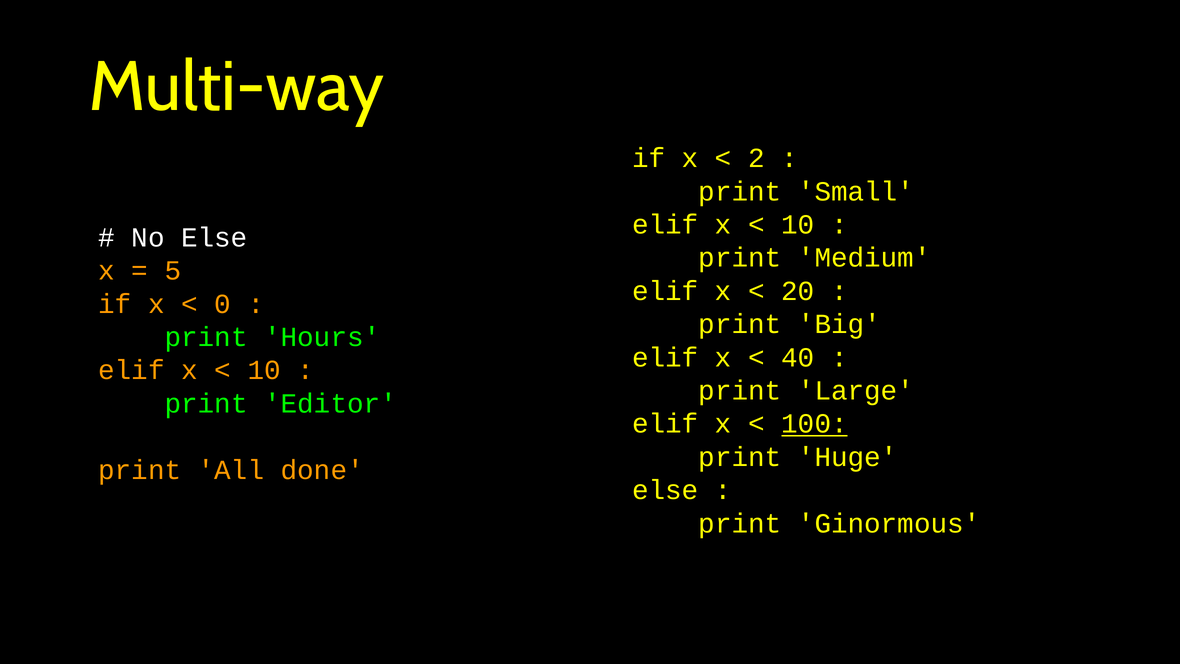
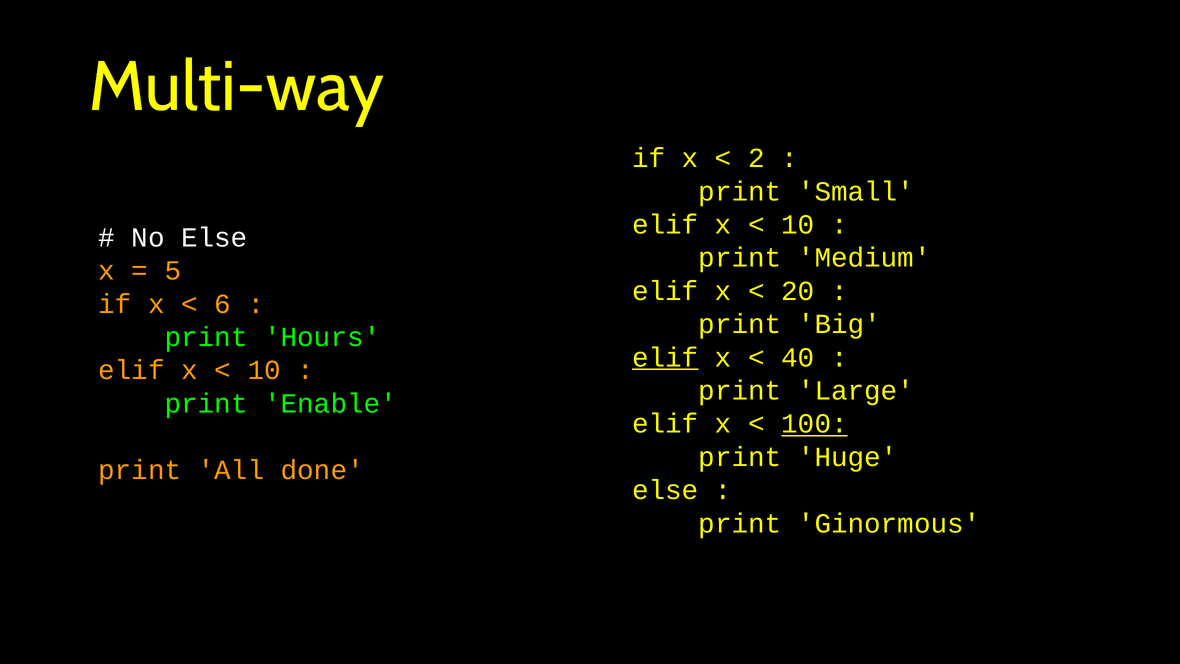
0: 0 -> 6 (223, 304)
elif underline: none -> present (665, 357)
Editor: Editor -> Enable (331, 403)
